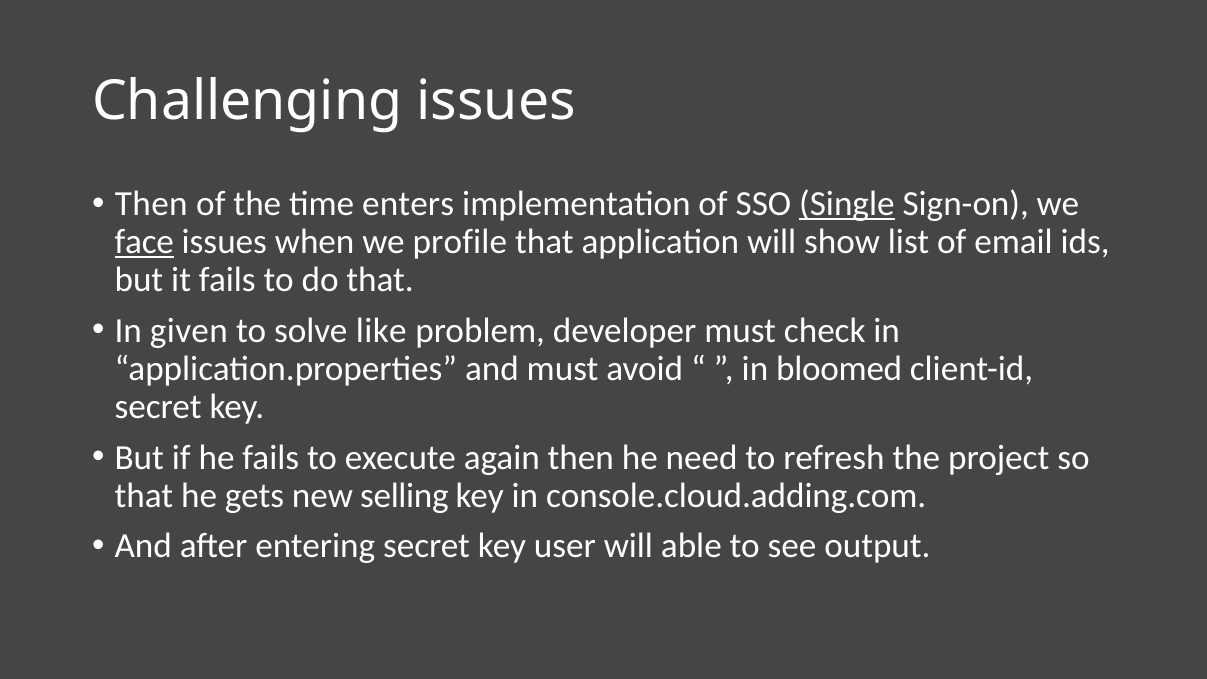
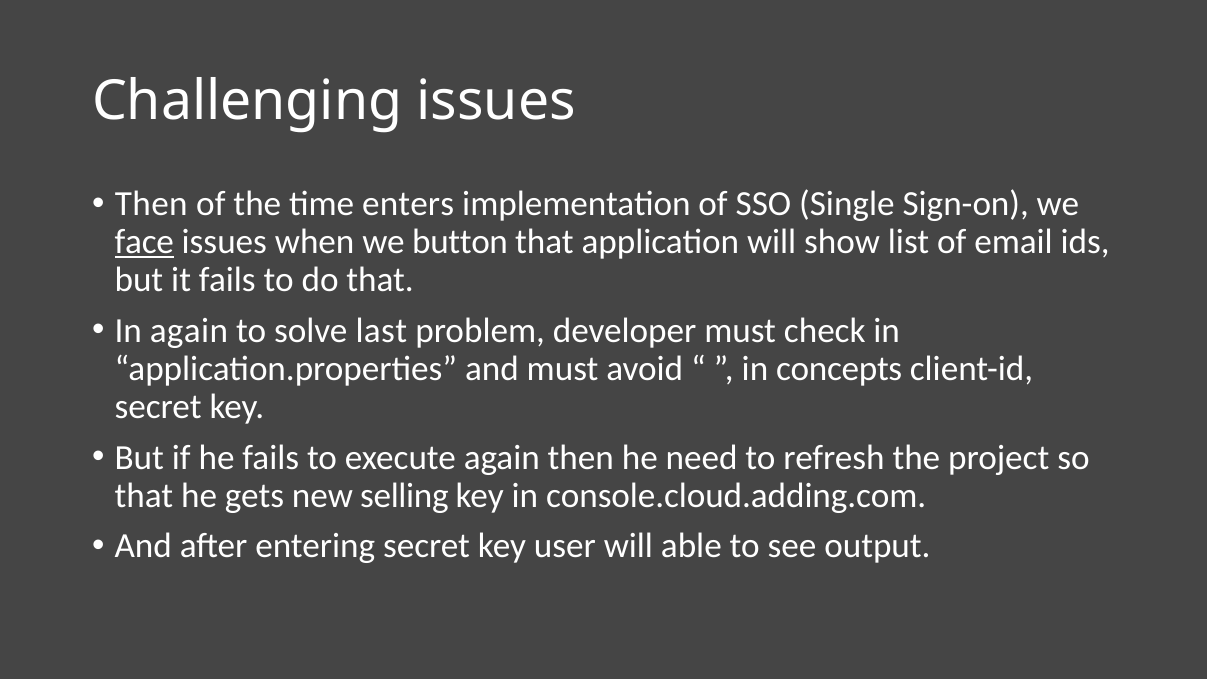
Single underline: present -> none (847, 204)
profile: profile -> button (460, 242)
In given: given -> again (189, 331)
like: like -> last (381, 331)
bloomed: bloomed -> concepts (839, 369)
